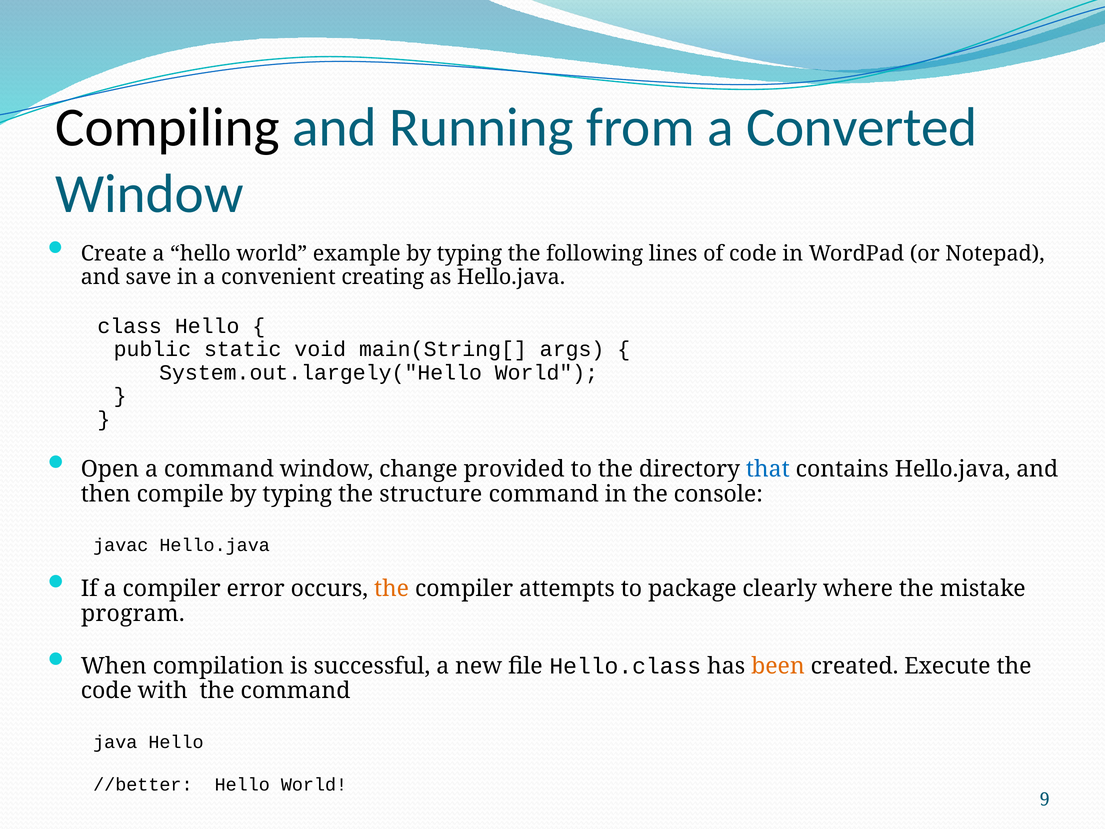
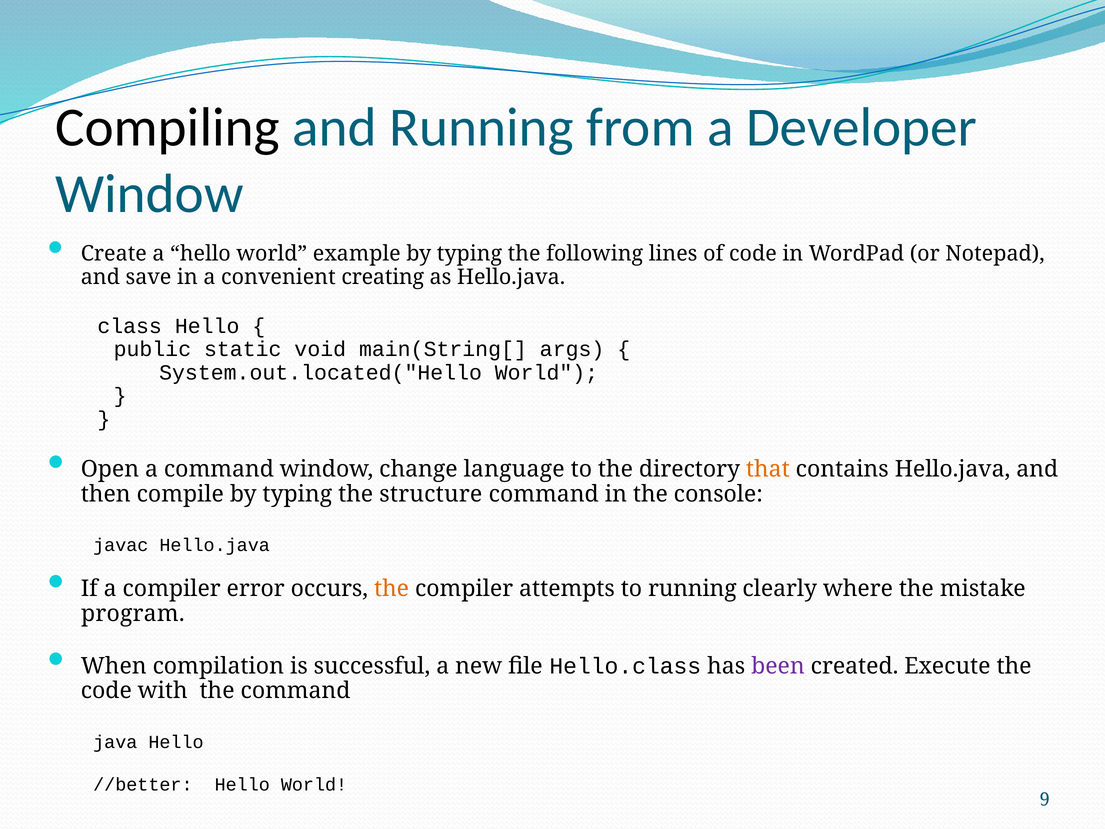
Converted: Converted -> Developer (862, 128)
System.out.largely("Hello: System.out.largely("Hello -> System.out.located("Hello (321, 372)
provided: provided -> language (514, 469)
that colour: blue -> orange (768, 469)
to package: package -> running (692, 588)
been colour: orange -> purple (778, 666)
